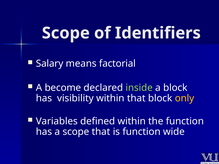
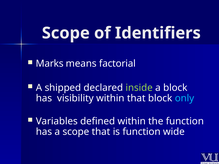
Salary: Salary -> Marks (50, 64)
become: become -> shipped (63, 88)
only colour: yellow -> light blue (185, 98)
